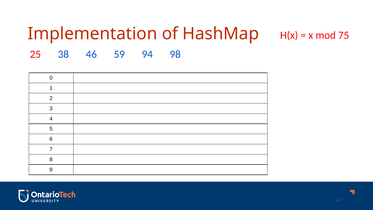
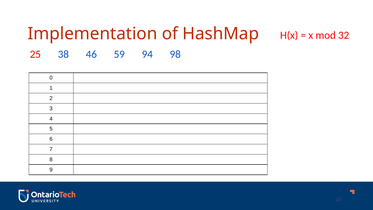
75: 75 -> 32 (344, 35)
